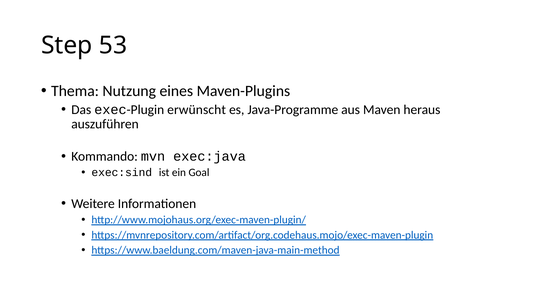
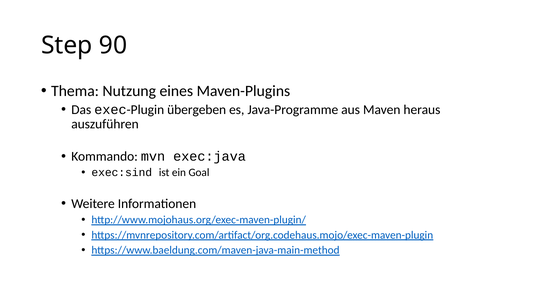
53: 53 -> 90 (113, 45)
erwünscht: erwünscht -> übergeben (197, 110)
